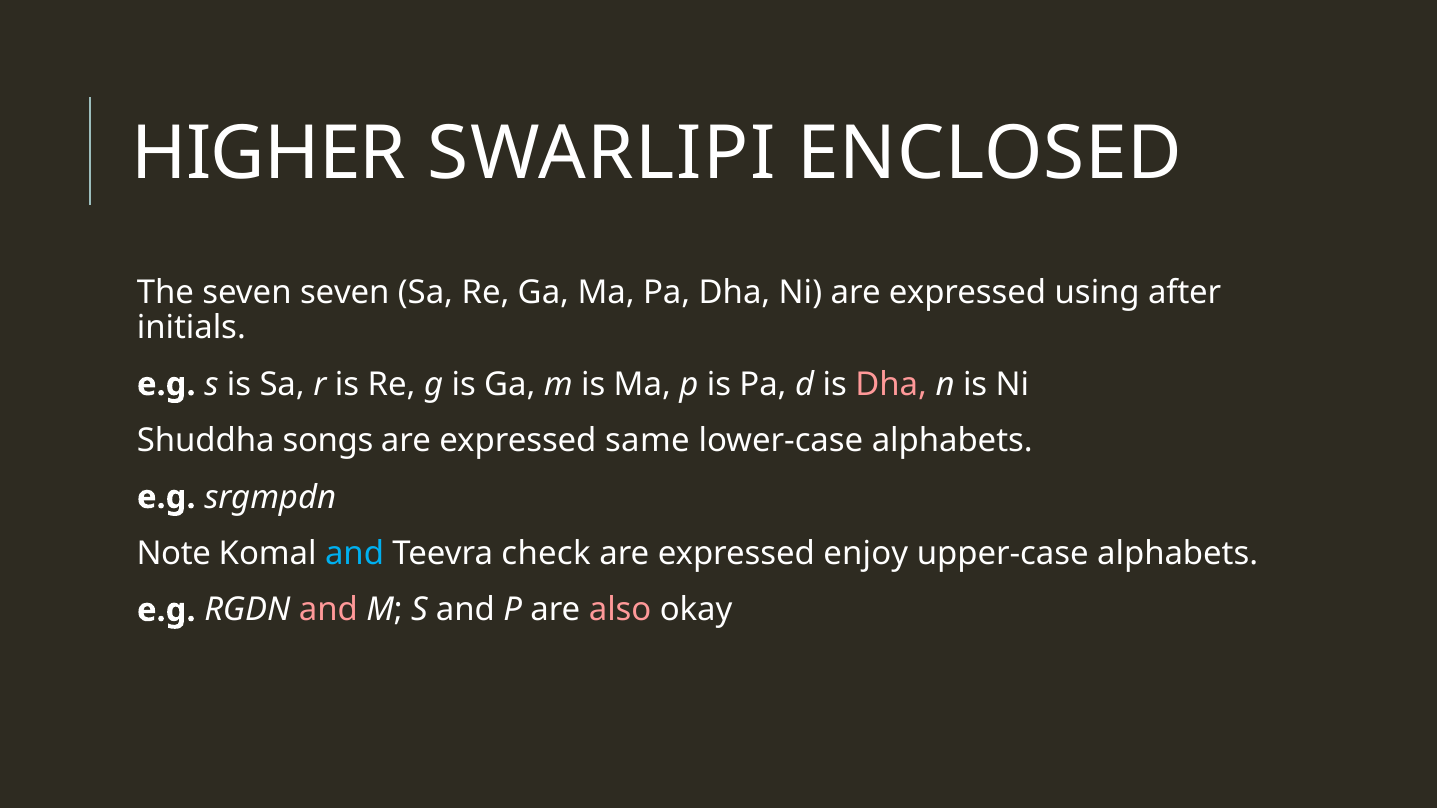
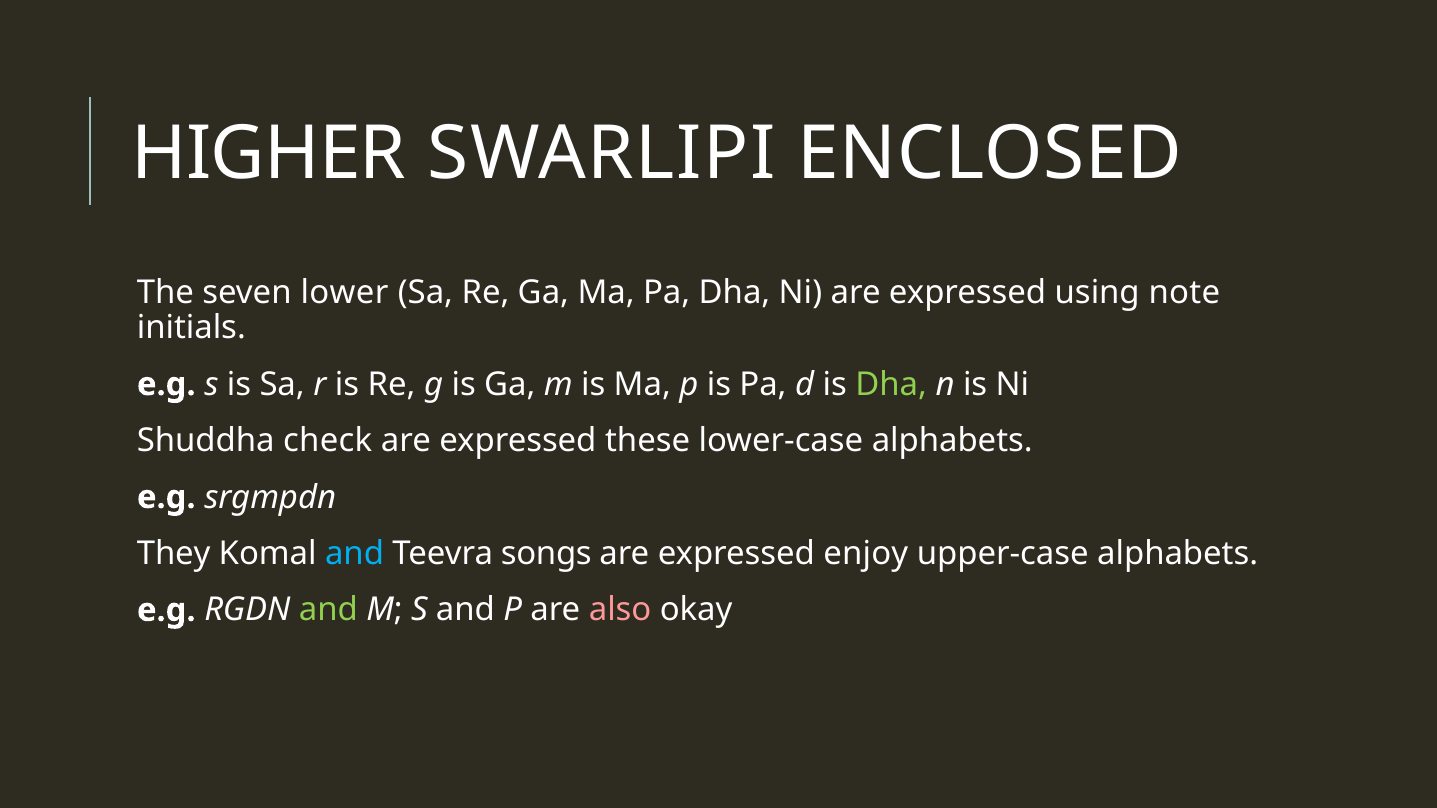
seven seven: seven -> lower (345, 292)
after: after -> note (1184, 292)
Dha colour: pink -> light green (891, 384)
songs: songs -> check (328, 441)
same: same -> these (648, 441)
Note: Note -> They (174, 554)
check: check -> songs (546, 554)
and colour: pink -> light green (328, 610)
